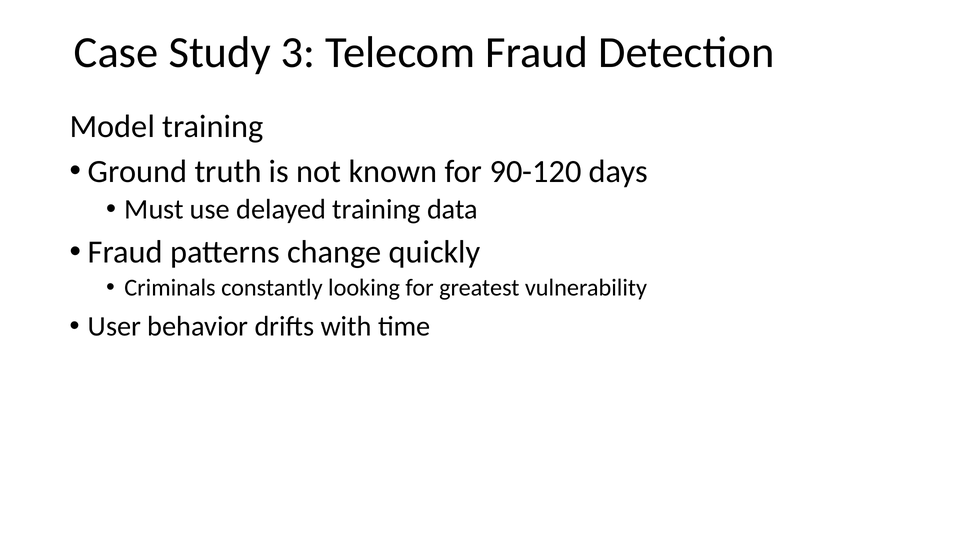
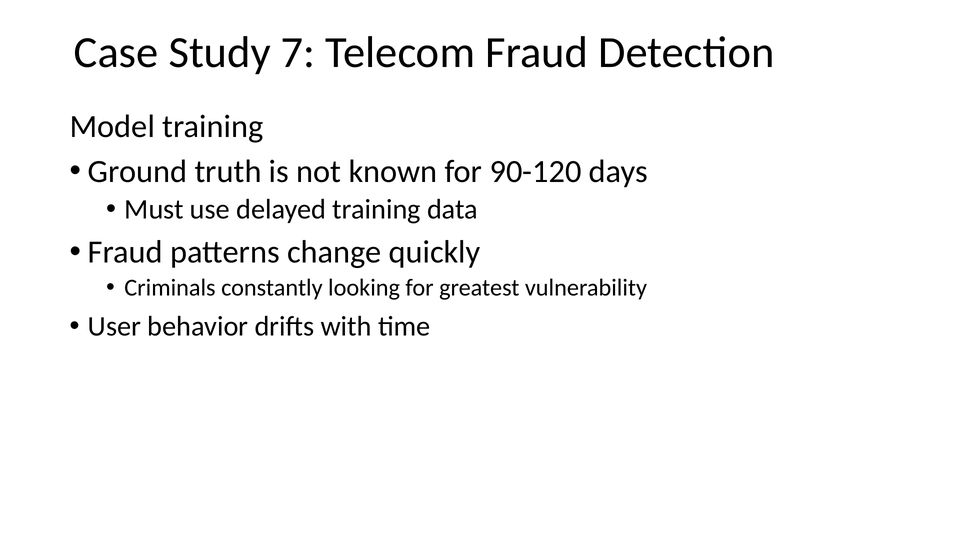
3: 3 -> 7 (298, 52)
